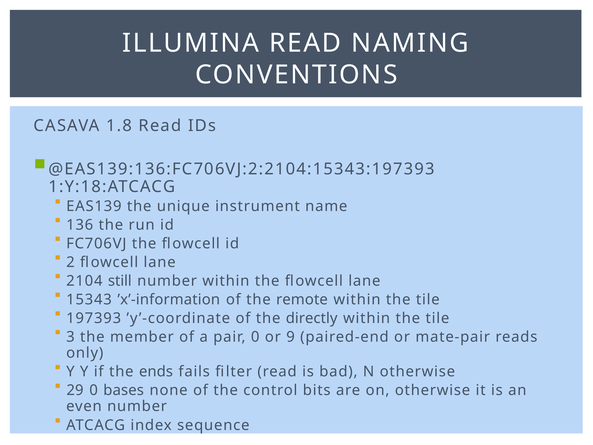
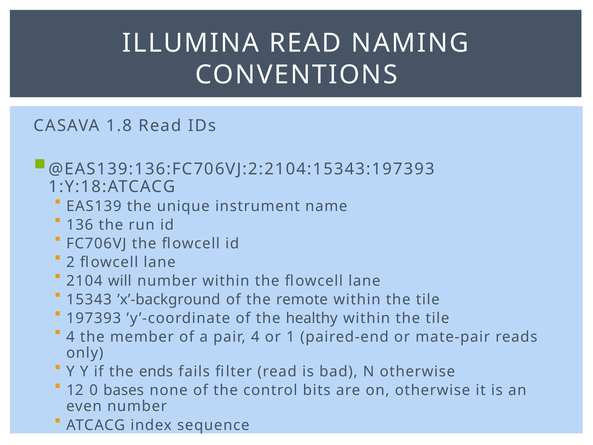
still: still -> will (120, 281)
’x’-information: ’x’-information -> ’x’-background (169, 299)
directly: directly -> healthy (312, 318)
3: 3 -> 4 (70, 337)
pair 0: 0 -> 4 (255, 337)
9: 9 -> 1 (291, 337)
29: 29 -> 12 (75, 390)
